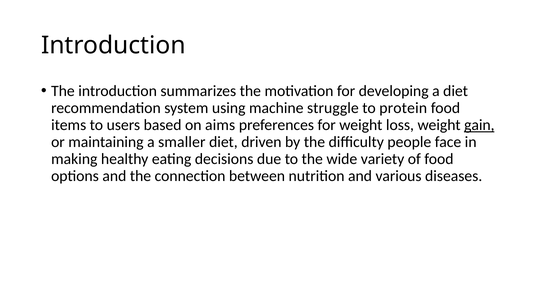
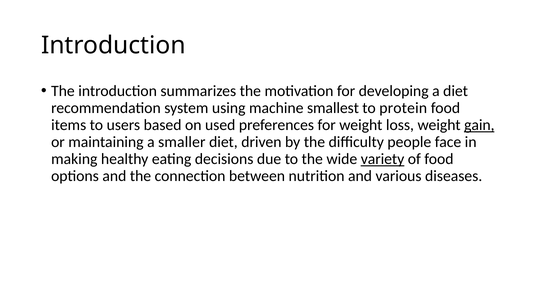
struggle: struggle -> smallest (333, 108)
aims: aims -> used (220, 125)
variety underline: none -> present (383, 159)
